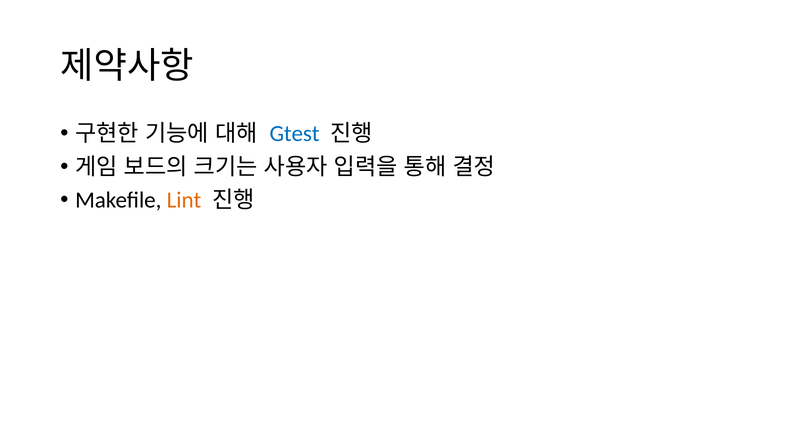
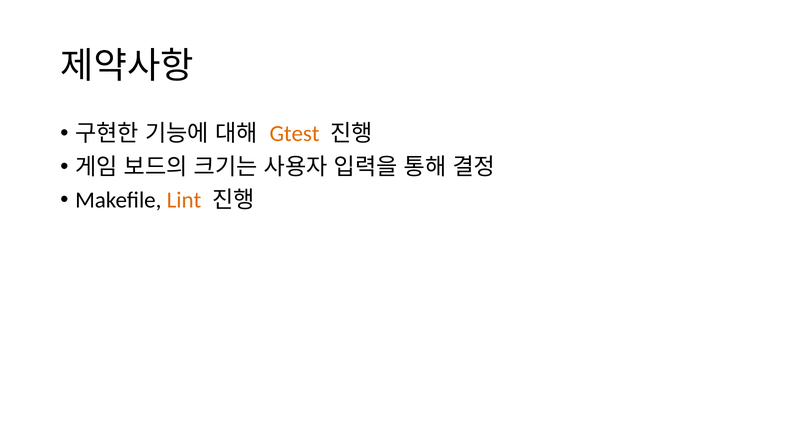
Gtest colour: blue -> orange (295, 134)
